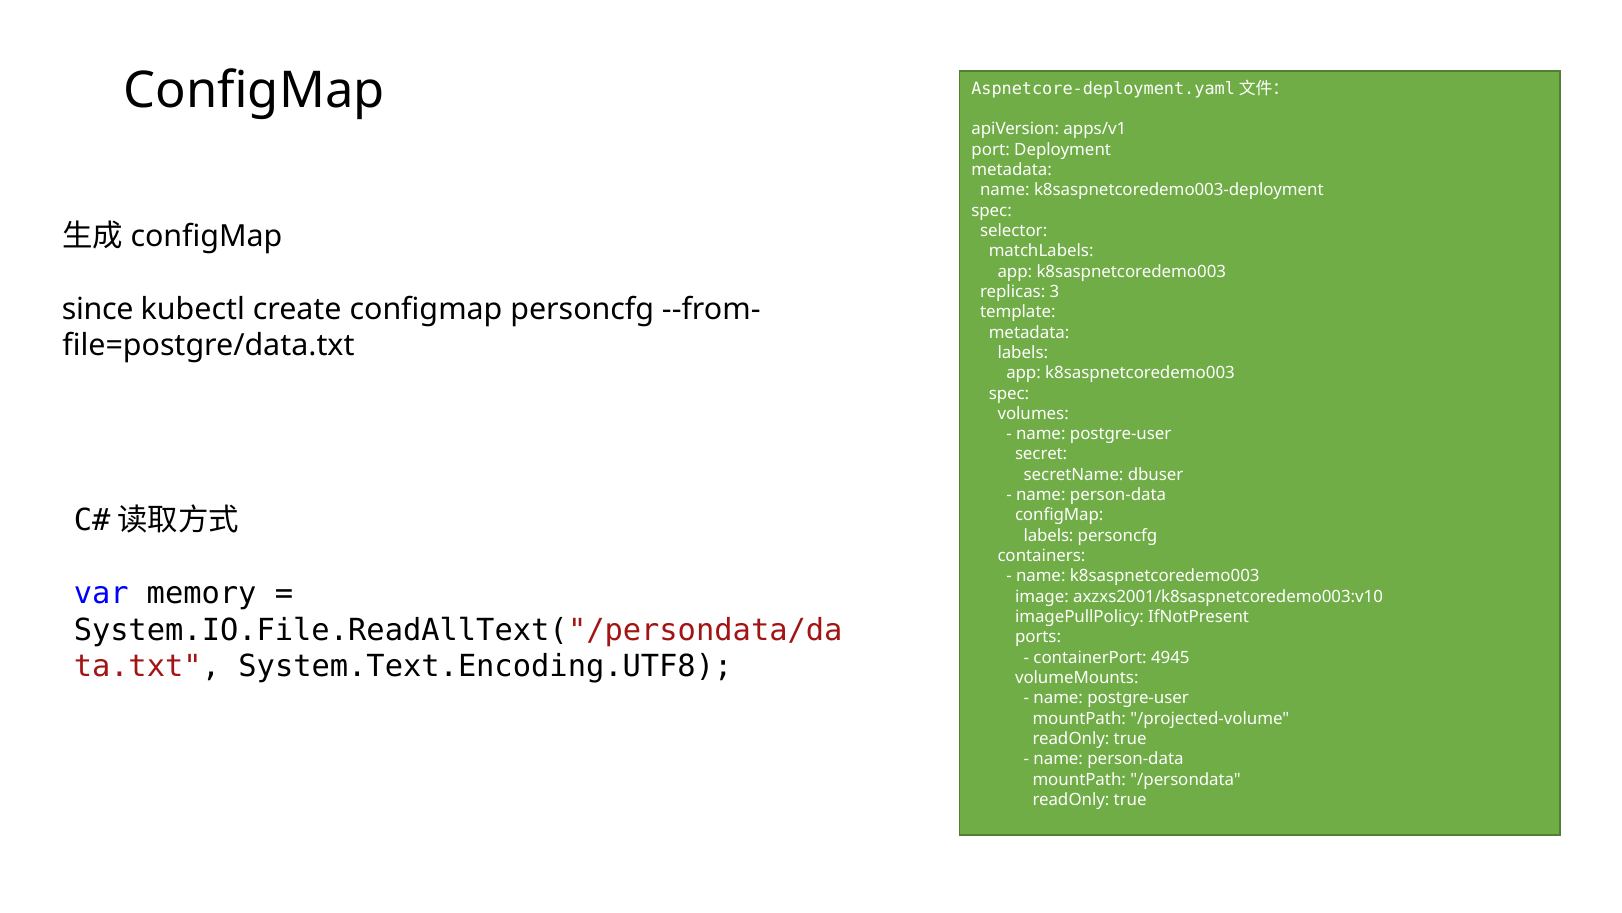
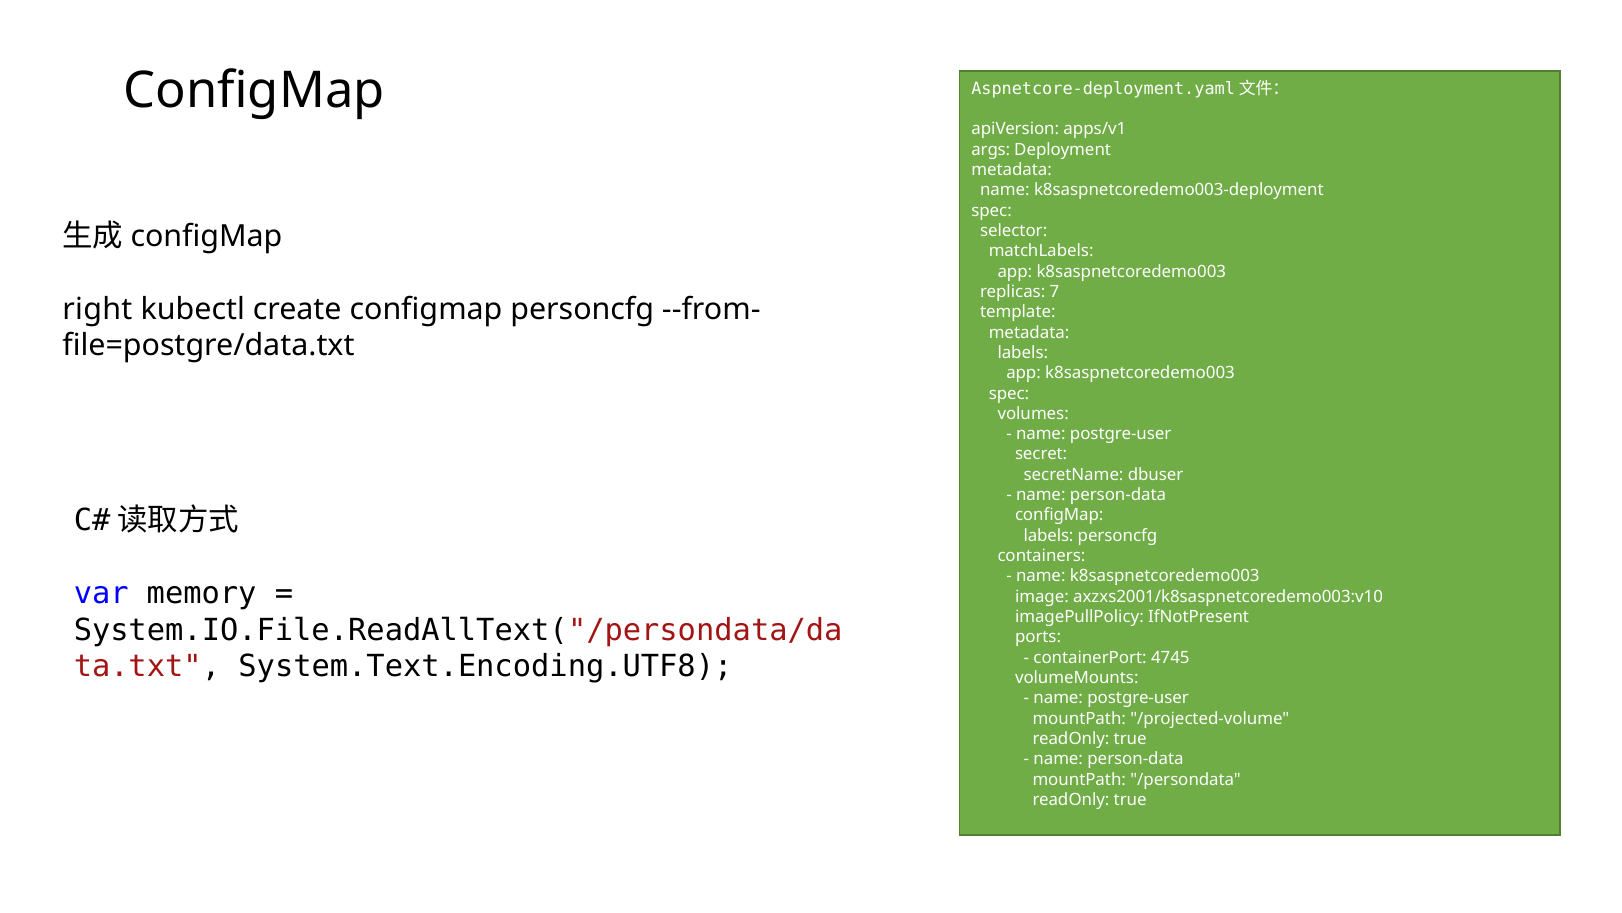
port: port -> args (991, 149)
3: 3 -> 7 (1055, 292)
since: since -> right (97, 309)
4945: 4945 -> 4745 (1170, 657)
